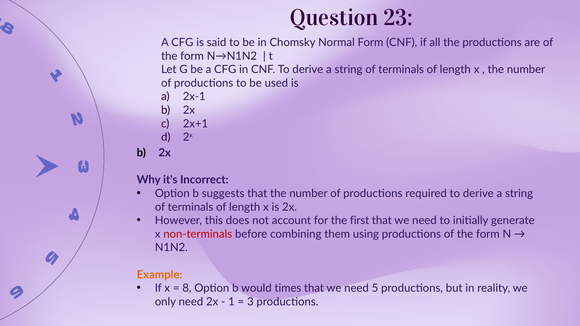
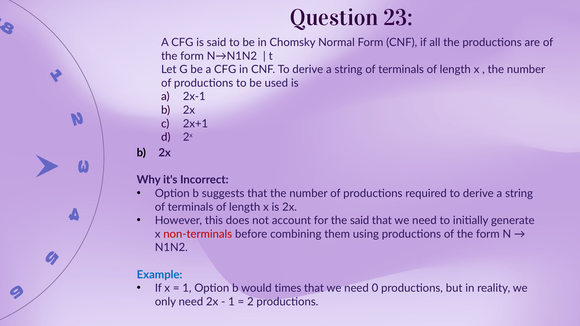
the first: first -> said (360, 221)
Example colour: orange -> blue (160, 275)
8: 8 -> 1 (187, 288)
5: 5 -> 0 (375, 288)
3: 3 -> 2 (250, 302)
